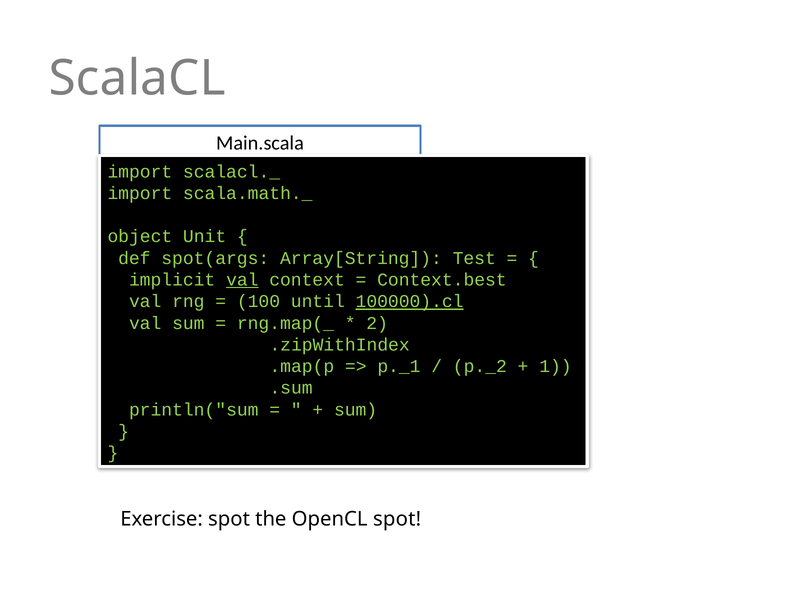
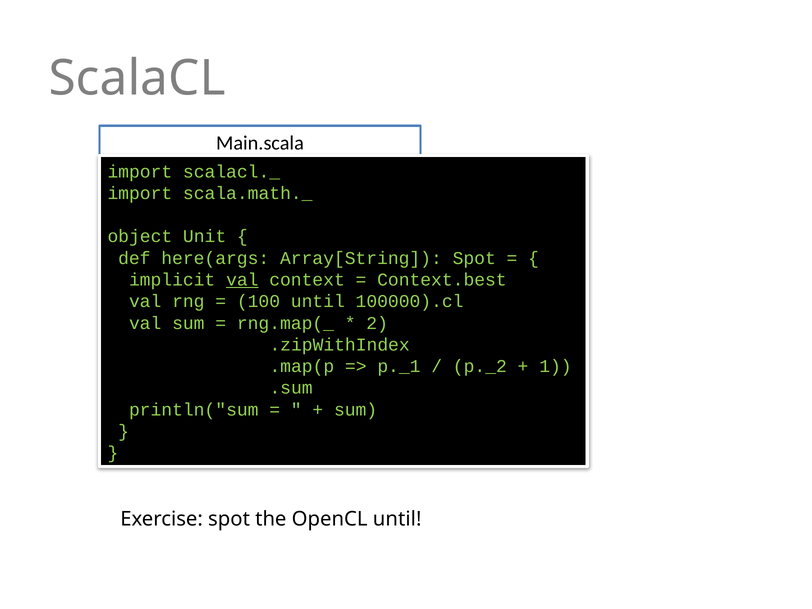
spot(args: spot(args -> here(args (215, 258)
Array[String Test: Test -> Spot (474, 258)
100000).cl underline: present -> none (410, 301)
OpenCL spot: spot -> until (397, 519)
